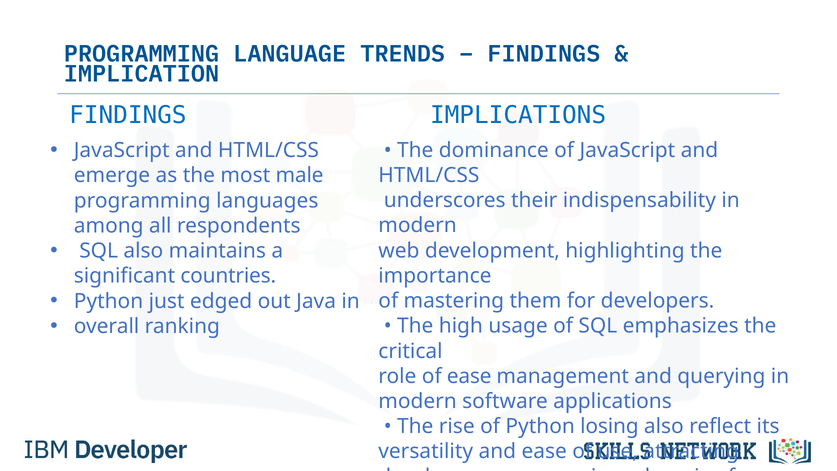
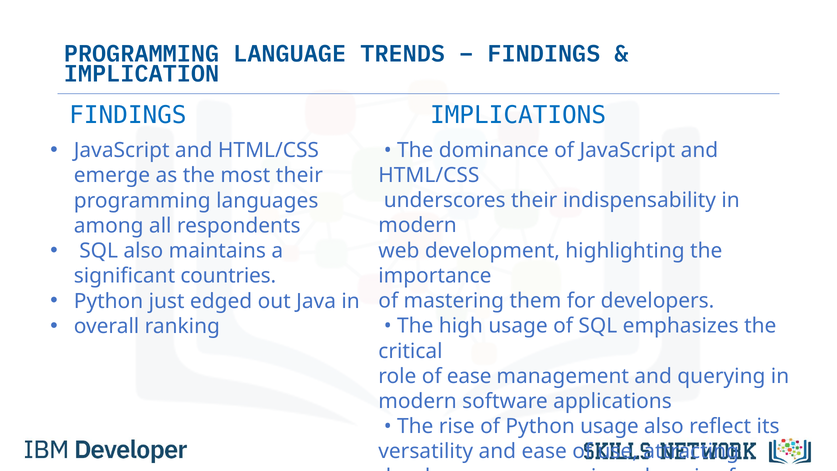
most male: male -> their (299, 175)
Python losing: losing -> usage (609, 426)
